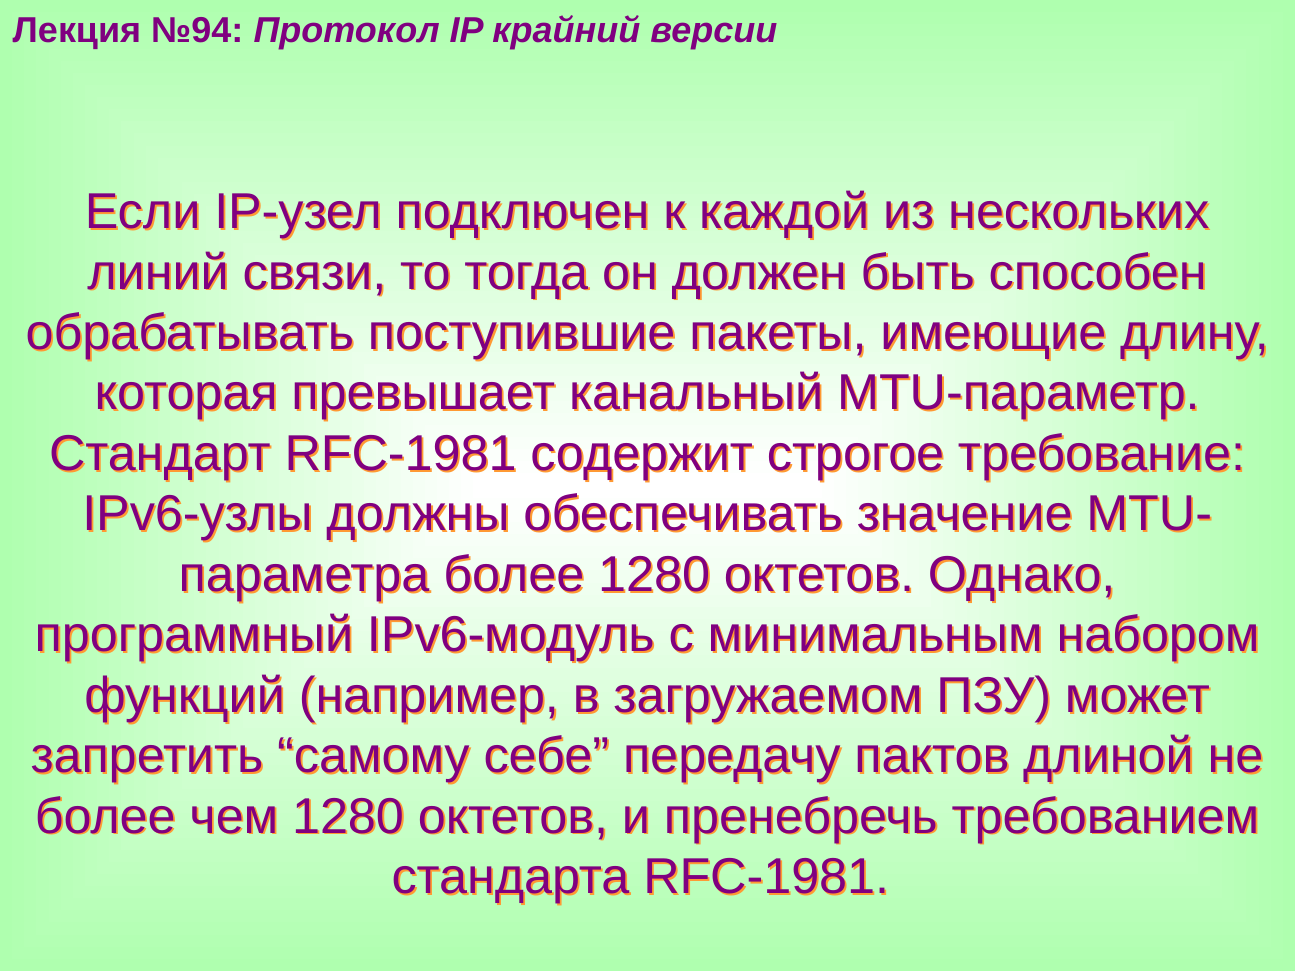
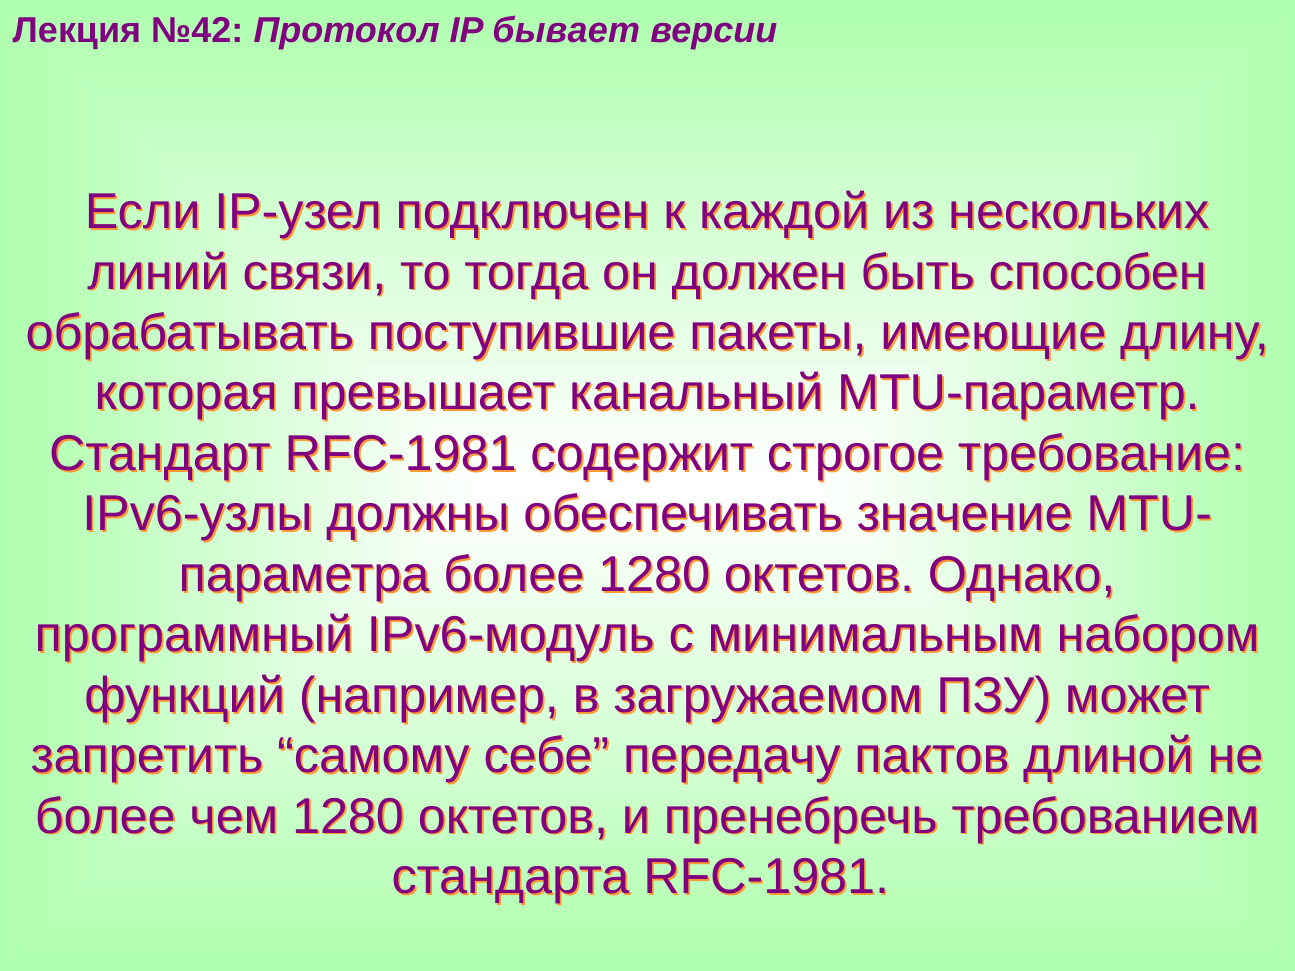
№94: №94 -> №42 (197, 30)
крайний: крайний -> бывает (566, 30)
